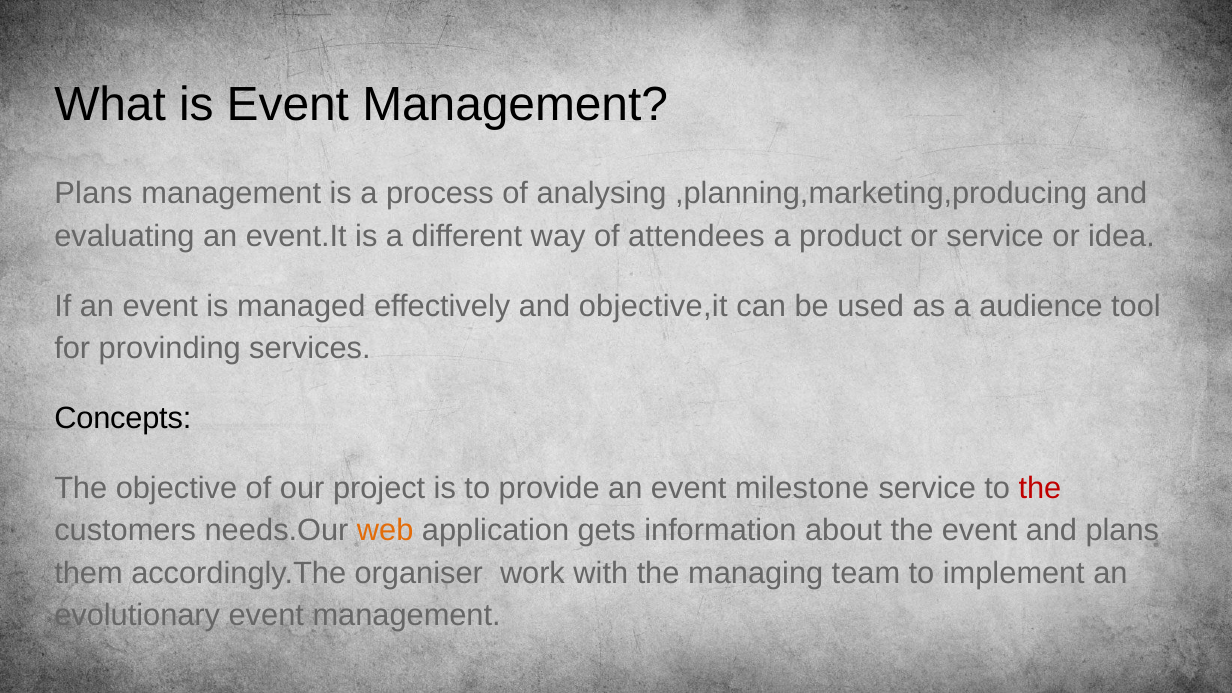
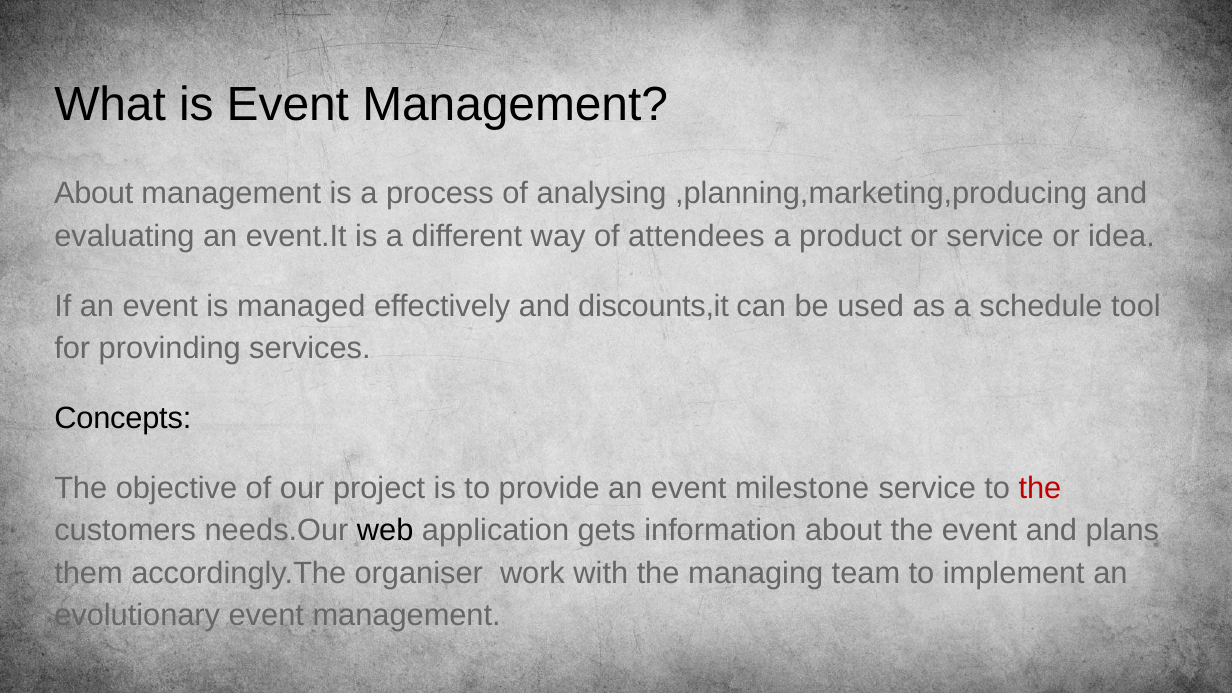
Plans: Plans -> About (94, 194)
objective,it: objective,it -> discounts,it (654, 306)
audience: audience -> schedule (1041, 306)
web colour: orange -> black (385, 531)
